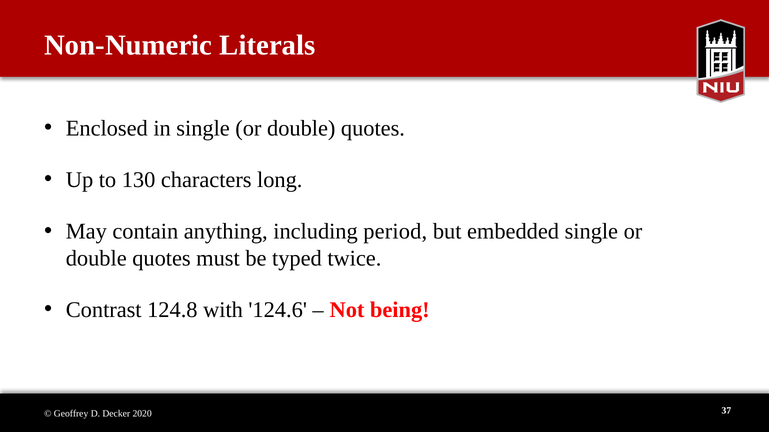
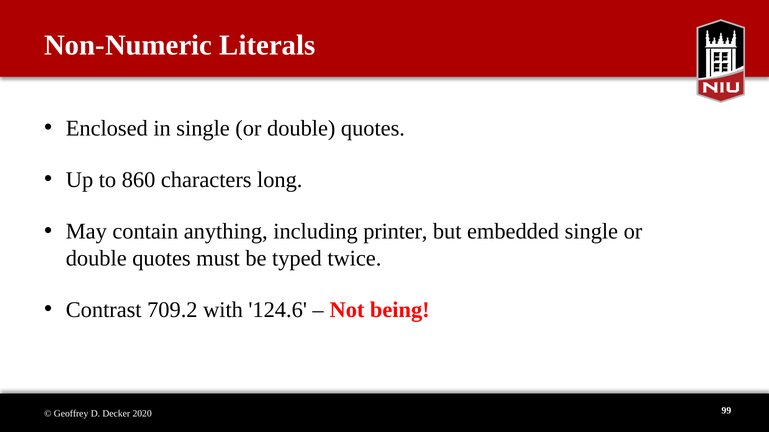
130: 130 -> 860 (139, 180)
period: period -> printer (395, 232)
124.8: 124.8 -> 709.2 (172, 310)
37: 37 -> 99 (726, 411)
